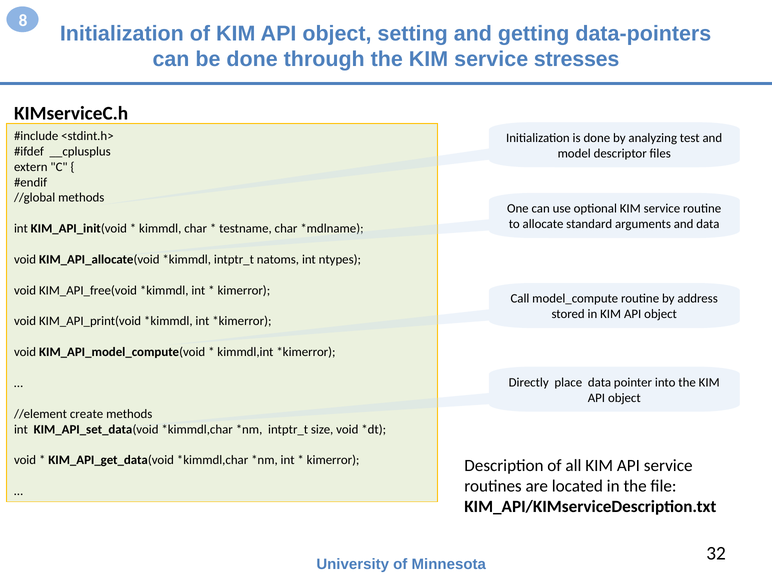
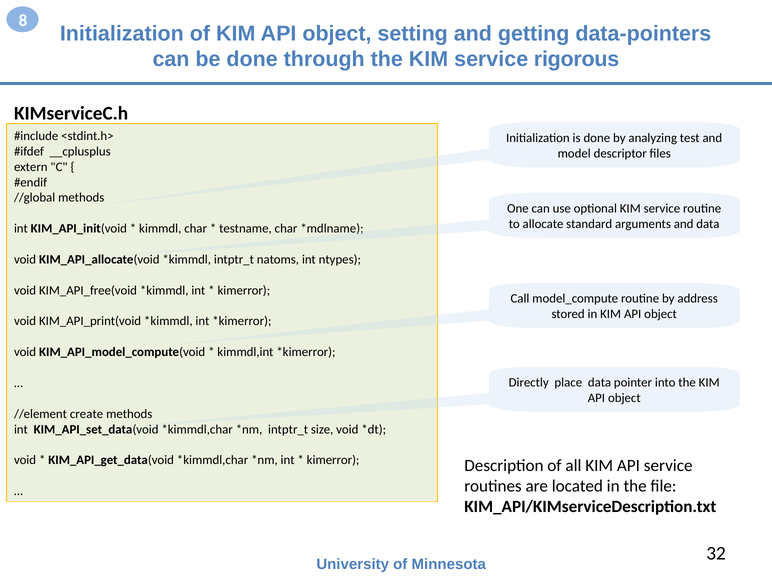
stresses: stresses -> rigorous (577, 59)
